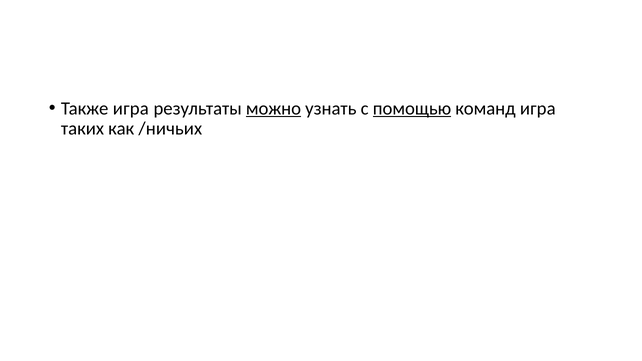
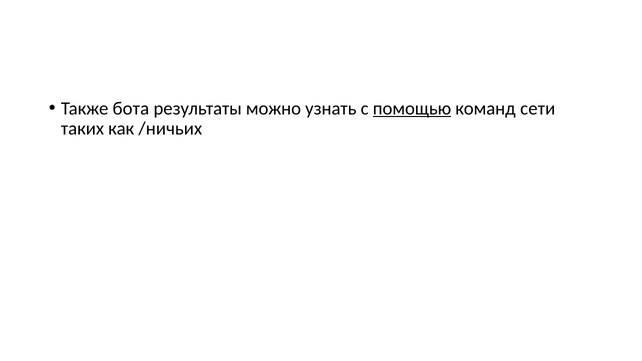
Также игра: игра -> бота (131, 109)
можно underline: present -> none (274, 109)
команд игра: игра -> сети (538, 109)
